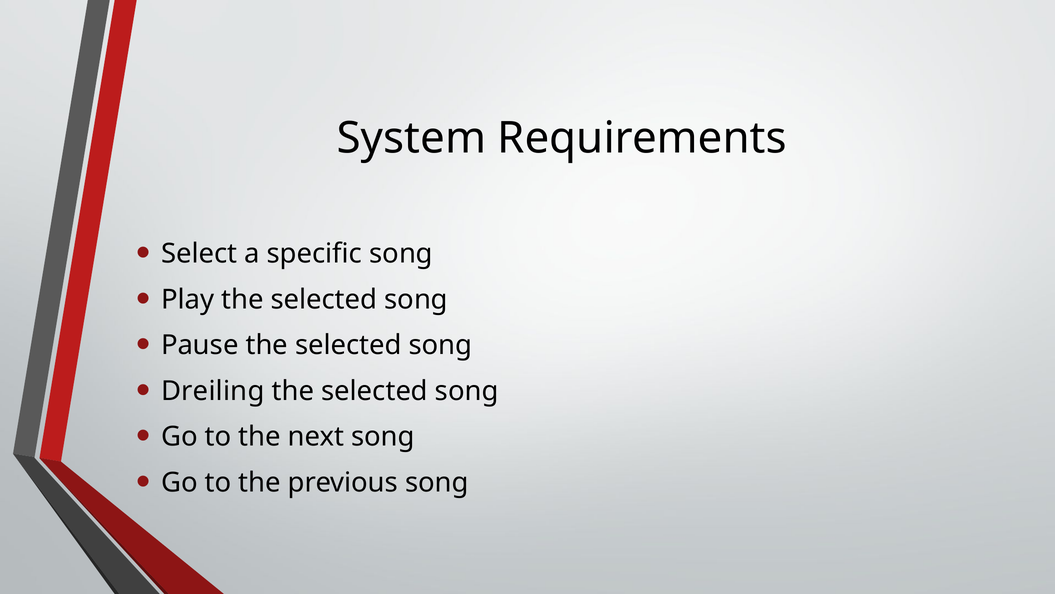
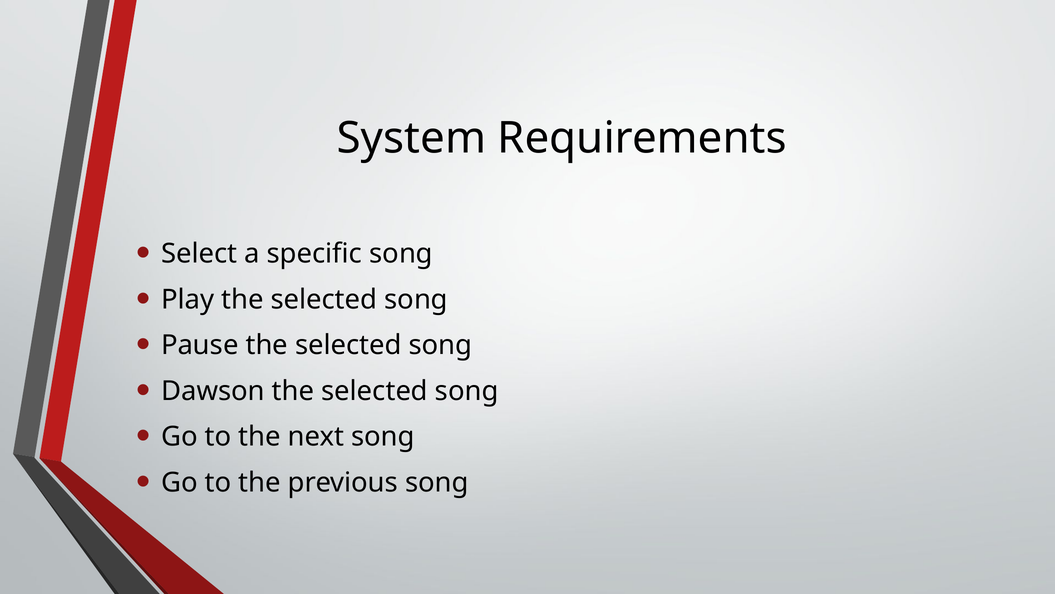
Dreiling: Dreiling -> Dawson (213, 391)
